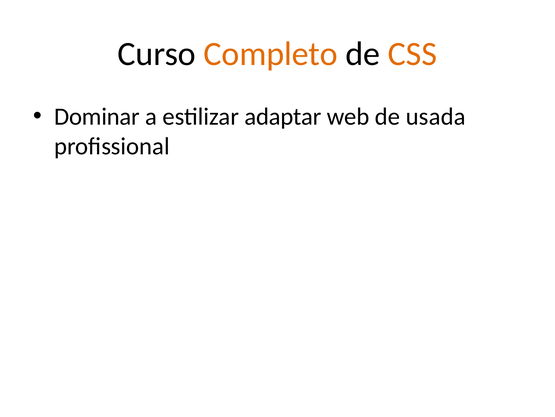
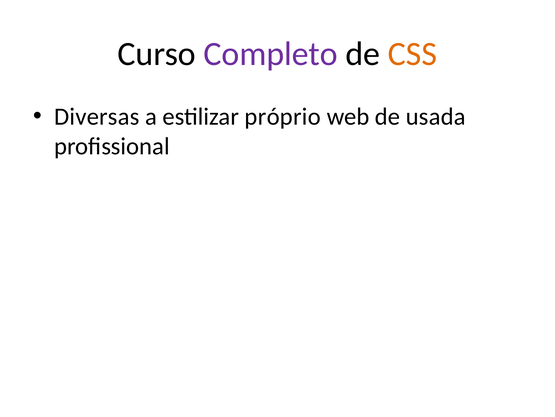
Completo colour: orange -> purple (271, 54)
Dominar: Dominar -> Diversas (97, 116)
adaptar: adaptar -> próprio (283, 116)
